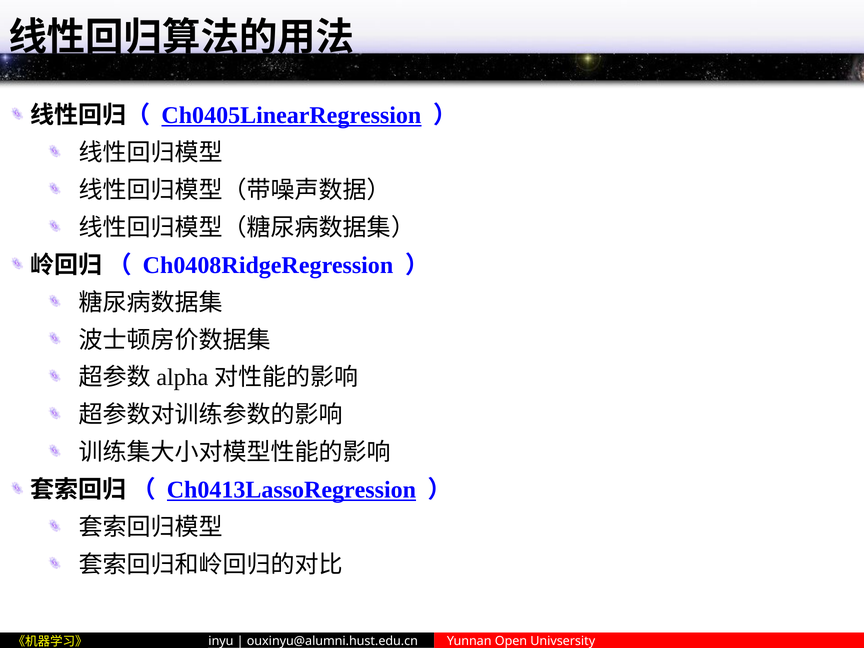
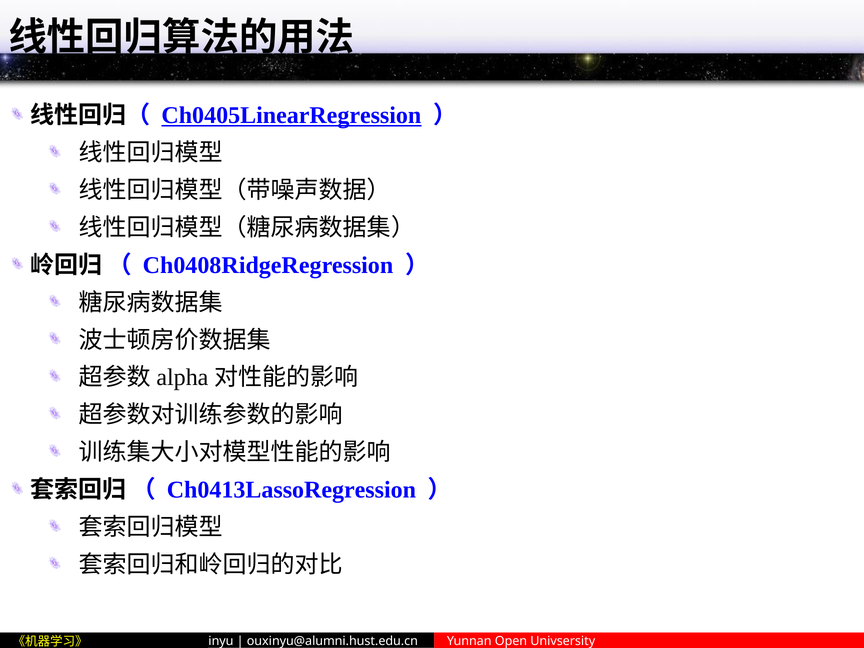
Ch0413LassoRegression underline: present -> none (291, 490)
